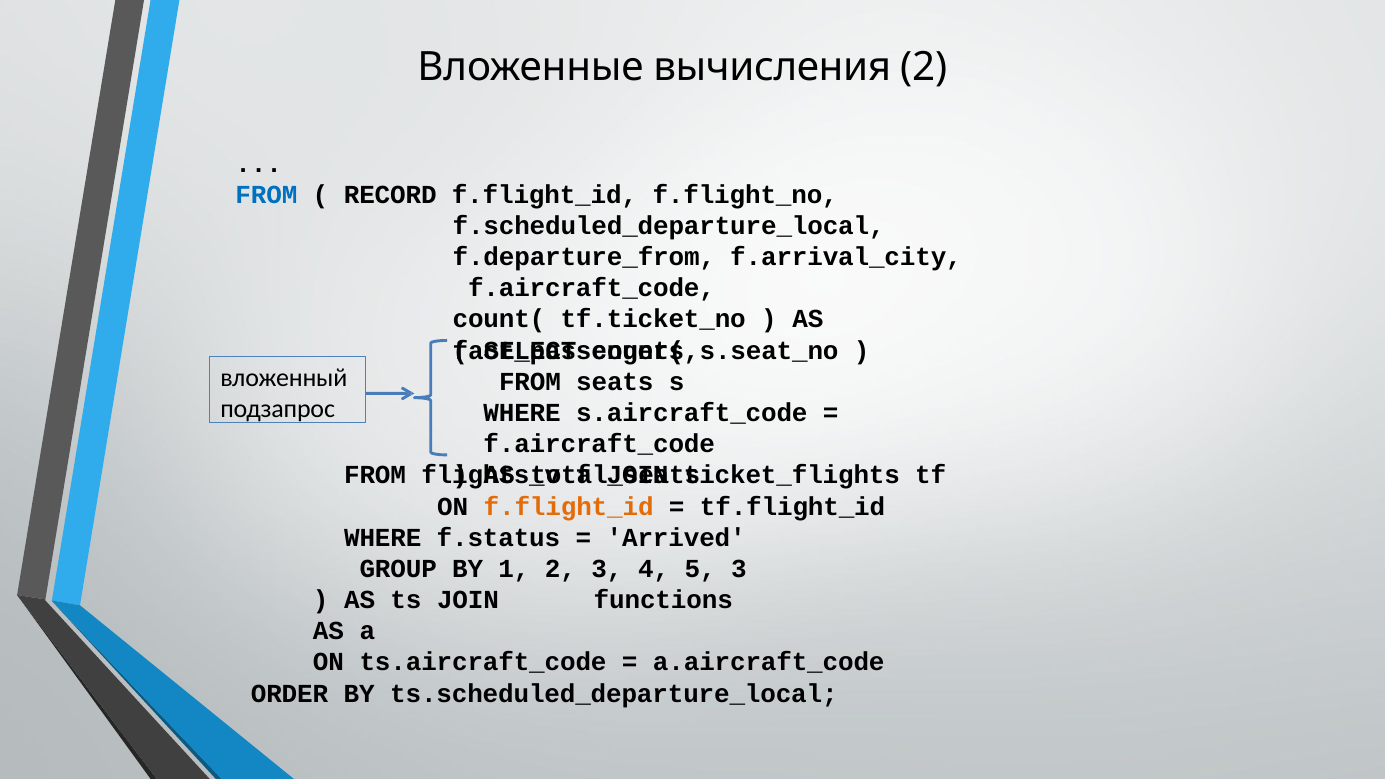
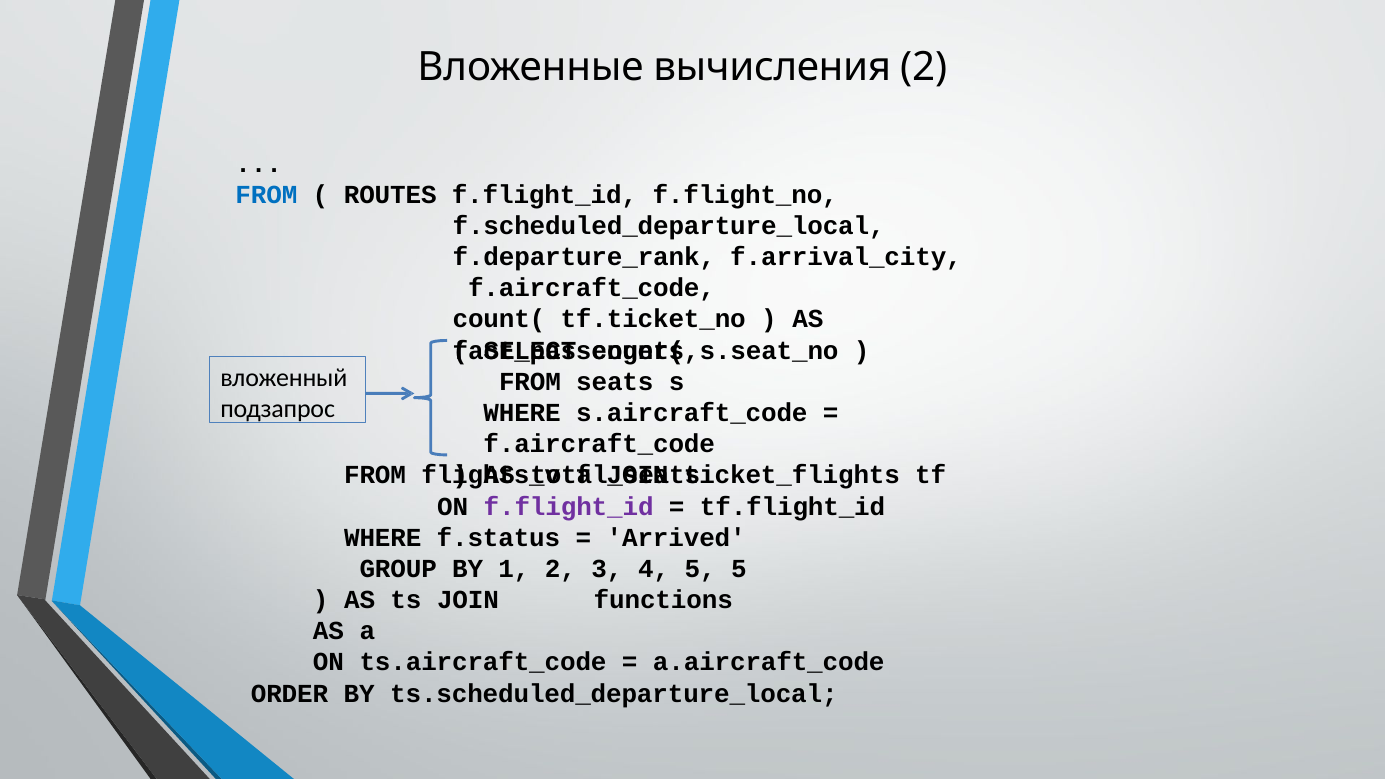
RECORD: RECORD -> ROUTES (390, 195)
f.departure_from: f.departure_from -> f.departure_rank (584, 257)
f.flight_id colour: orange -> purple (569, 507)
5 3: 3 -> 5 (739, 569)
